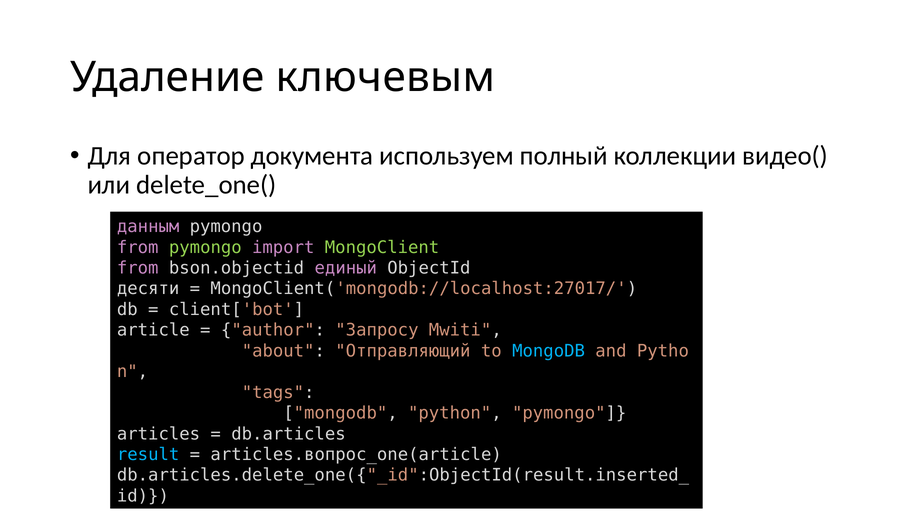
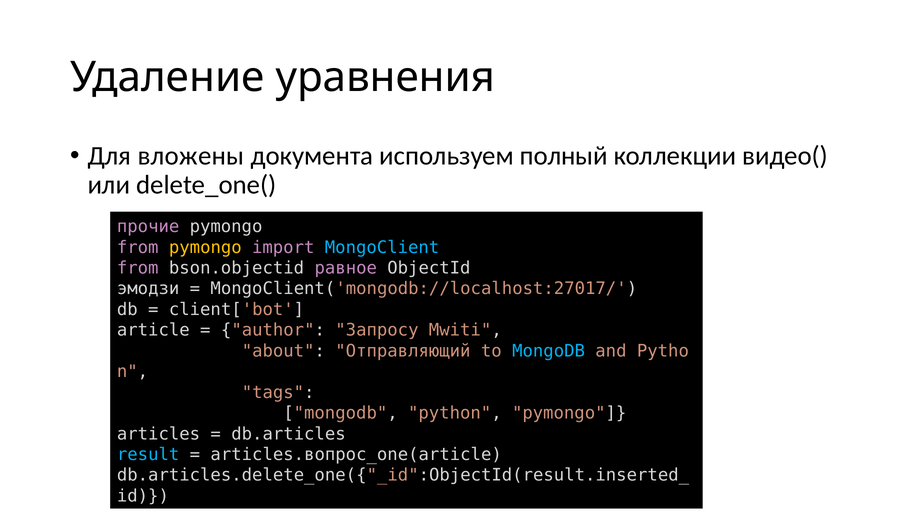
ключевым: ключевым -> уравнения (386, 77)
оператор: оператор -> вложены (191, 156)
данным: данным -> прочие (148, 227)
pymongo colour: light green -> yellow (205, 248)
MongoClient colour: light green -> light blue (382, 248)
единый: единый -> равное (346, 268)
десяти: десяти -> эмодзи (148, 289)
